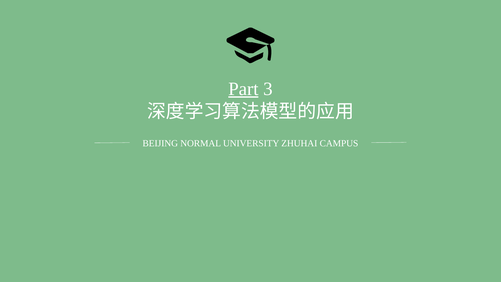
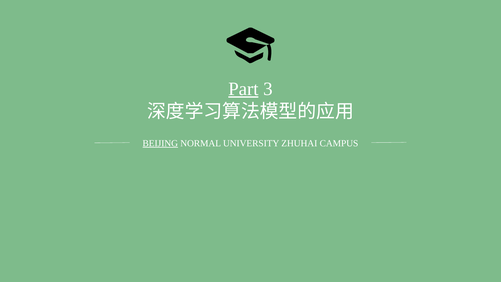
BEIJING underline: none -> present (160, 143)
